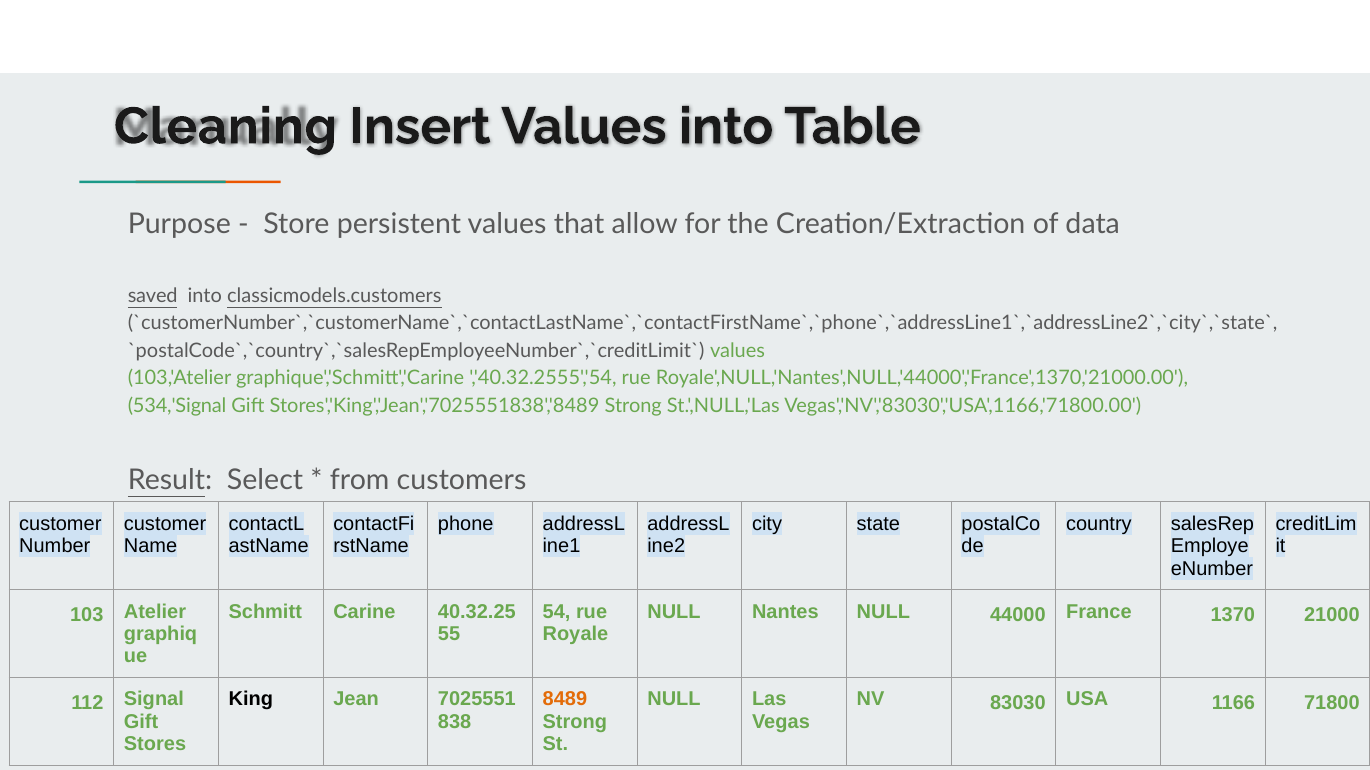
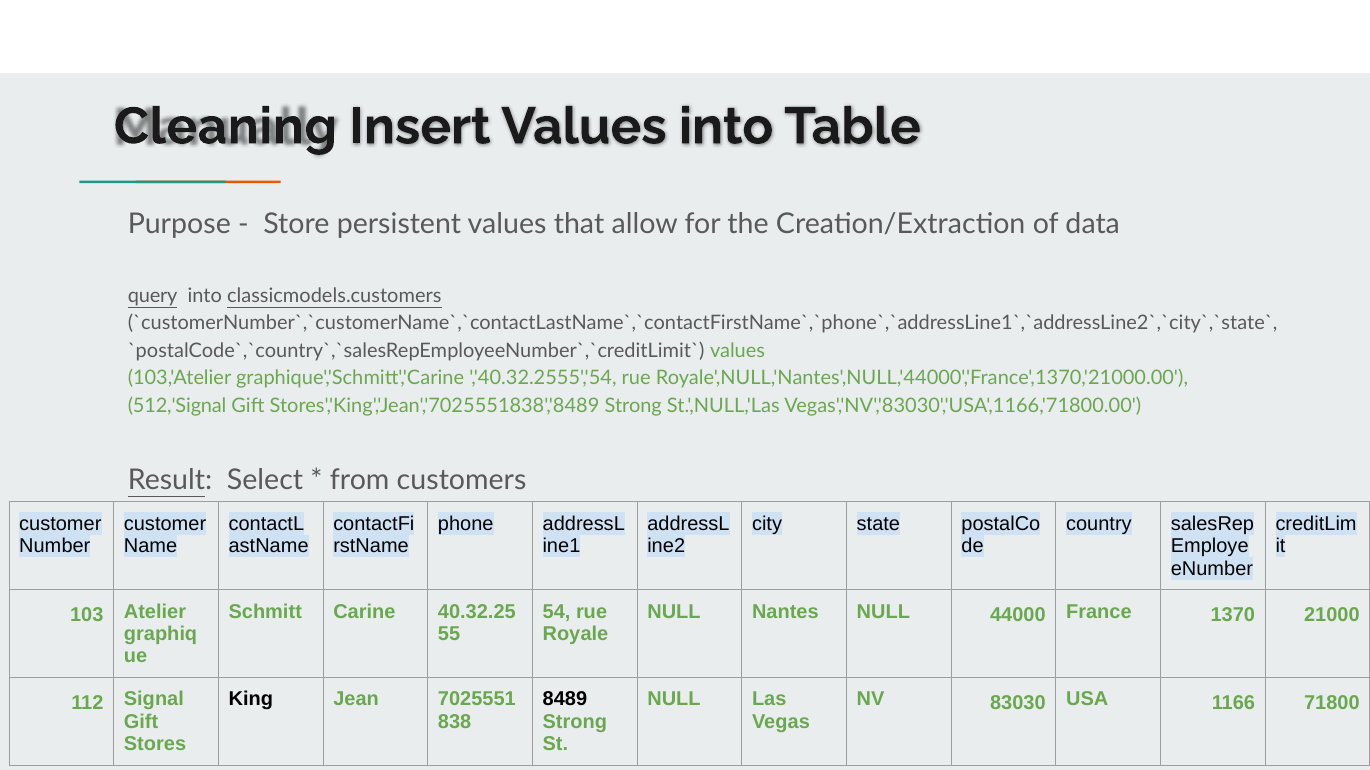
saved: saved -> query (153, 296)
534,'Signal: 534,'Signal -> 512,'Signal (177, 406)
8489 colour: orange -> black (565, 700)
